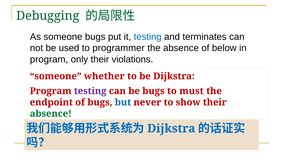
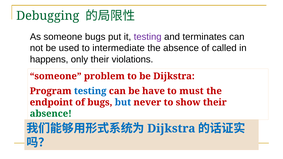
testing colour: blue -> purple (148, 37)
programmer: programmer -> intermediate (119, 48)
below: below -> called (224, 48)
program: program -> happens (49, 59)
whether: whether -> problem (104, 76)
testing colour: purple -> blue (90, 91)
be bugs: bugs -> have (154, 91)
